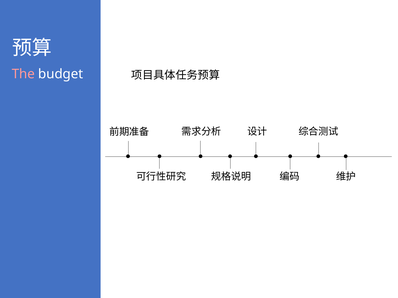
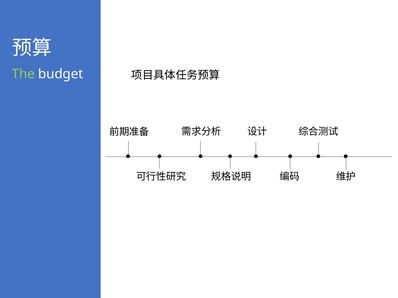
The colour: pink -> light green (23, 74)
